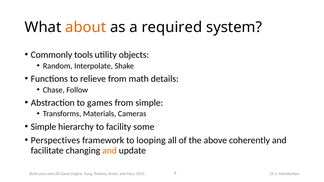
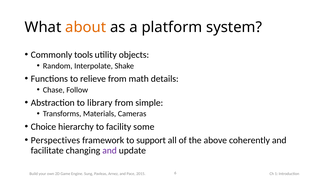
required: required -> platform (172, 27)
games: games -> library (100, 103)
Simple: Simple -> Choice (43, 127)
looping: looping -> support (151, 140)
and colour: orange -> purple (110, 151)
